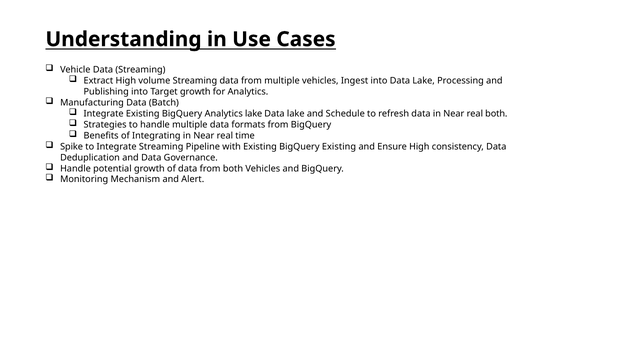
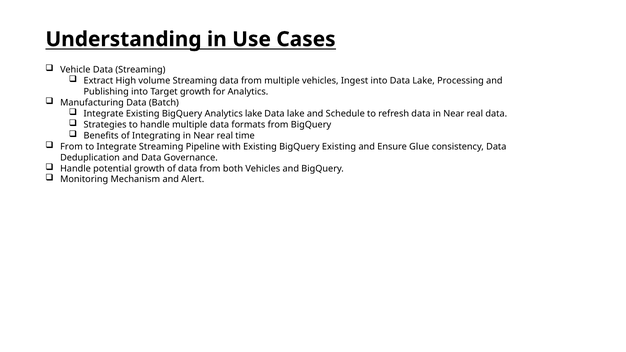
real both: both -> data (496, 114)
Spike: Spike -> From (72, 147)
Ensure High: High -> Glue (419, 147)
